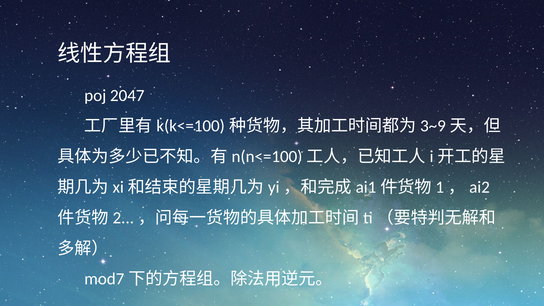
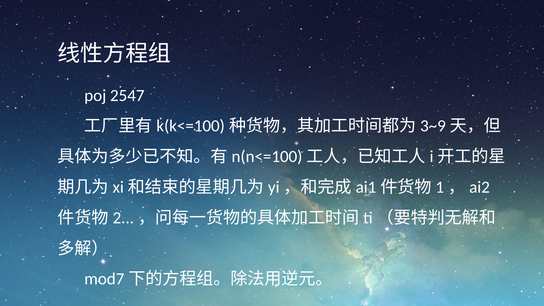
2047: 2047 -> 2547 (127, 95)
